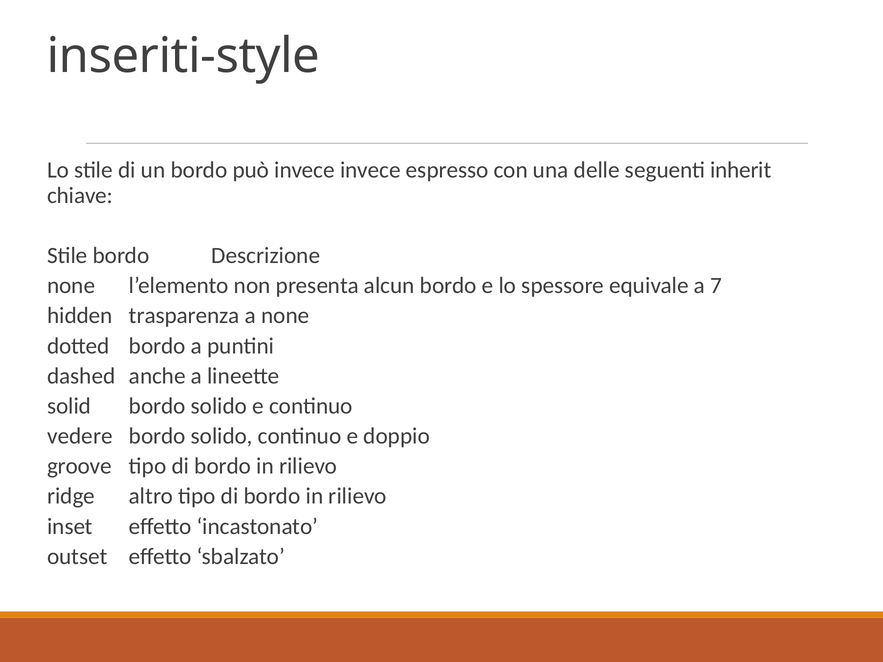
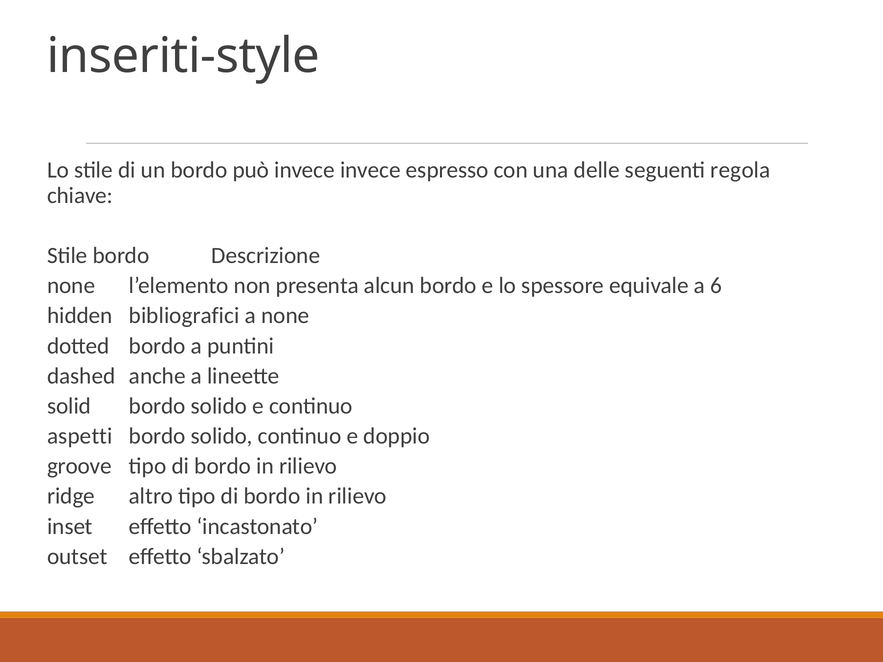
inherit: inherit -> regola (741, 170)
7: 7 -> 6 (716, 286)
trasparenza: trasparenza -> bibliografici (184, 316)
vedere: vedere -> aspetti (80, 436)
